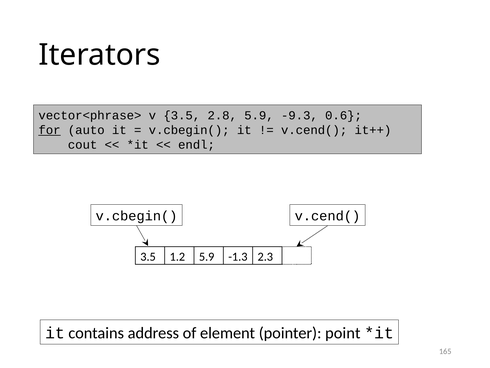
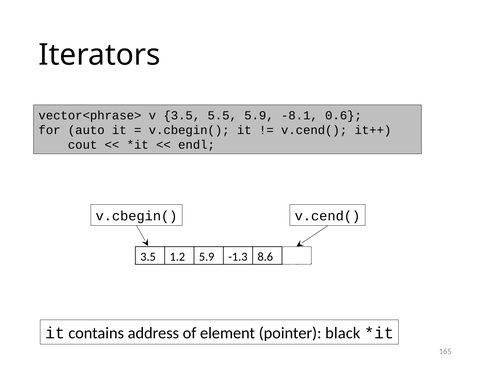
2.8: 2.8 -> 5.5 (222, 115)
-9.3: -9.3 -> -8.1 (299, 115)
for underline: present -> none (50, 130)
2.3: 2.3 -> 8.6 (265, 256)
point: point -> black (343, 333)
